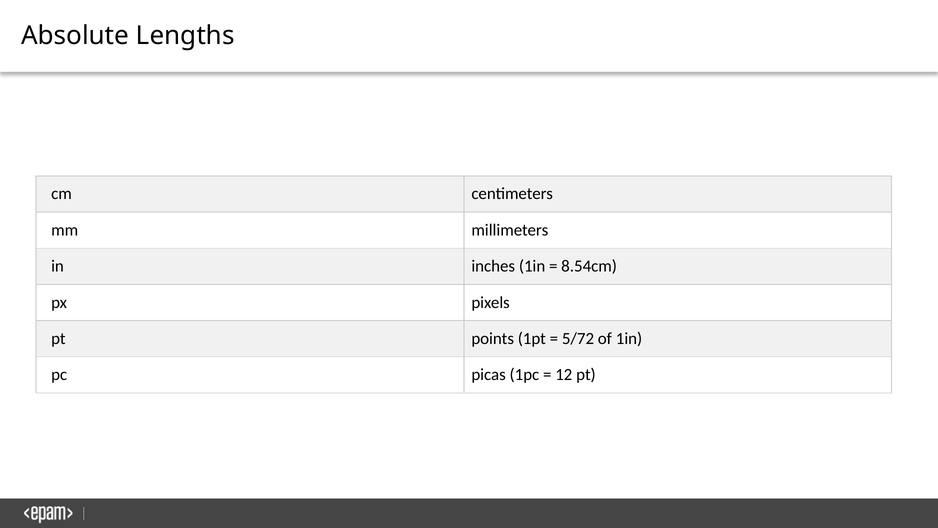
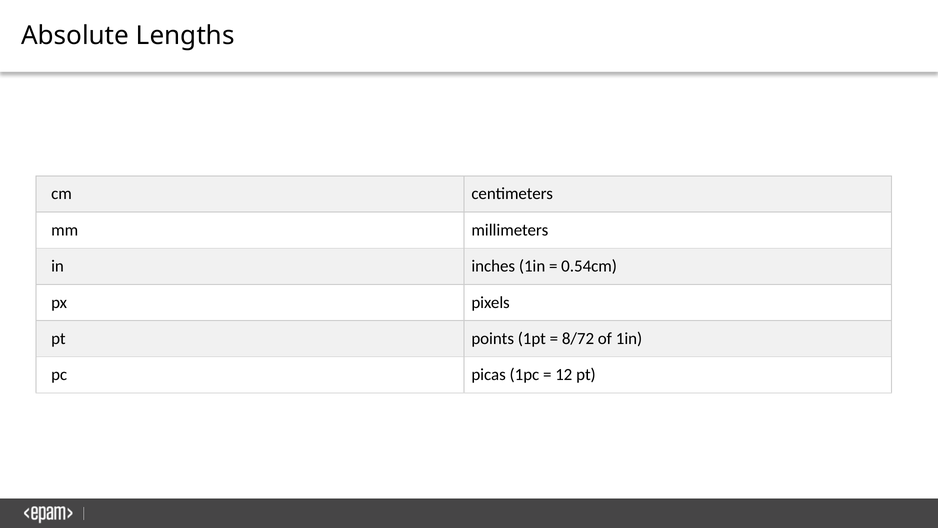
8.54cm: 8.54cm -> 0.54cm (589, 266)
5/72: 5/72 -> 8/72 (578, 338)
